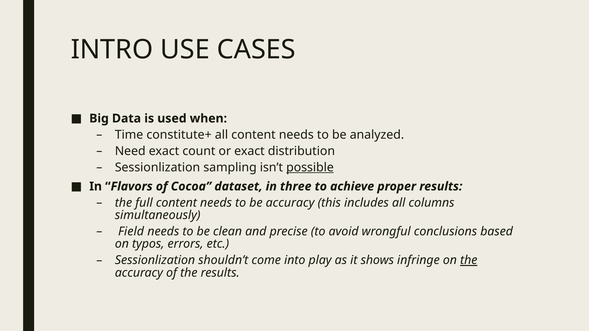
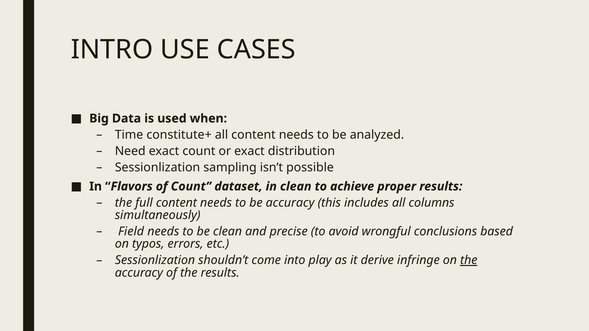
possible underline: present -> none (310, 167)
of Cocoa: Cocoa -> Count (191, 187)
in three: three -> clean (296, 187)
shows: shows -> derive (377, 260)
